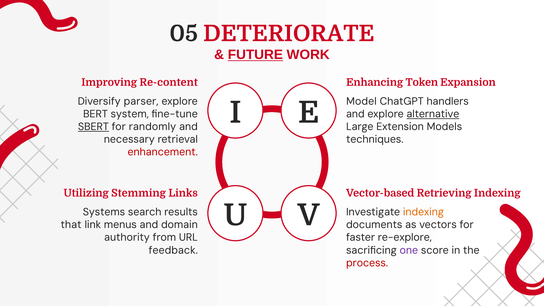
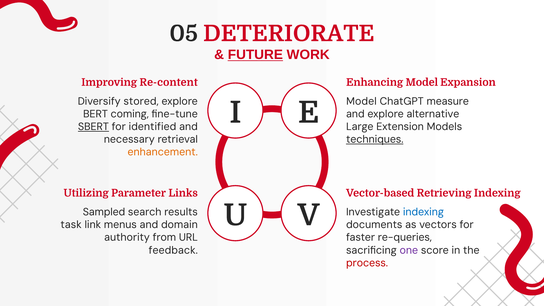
Enhancing Token: Token -> Model (422, 82)
parser: parser -> stored (141, 101)
handlers: handlers -> measure (448, 101)
system: system -> coming (130, 114)
alternative underline: present -> none (433, 114)
randomly: randomly -> identified (152, 127)
techniques underline: none -> present (375, 139)
enhancement colour: red -> orange (163, 152)
Stemming: Stemming -> Parameter (139, 193)
Systems: Systems -> Sampled (104, 212)
indexing colour: orange -> blue (423, 212)
that: that -> task (71, 225)
re-explore: re-explore -> re-queries (405, 237)
